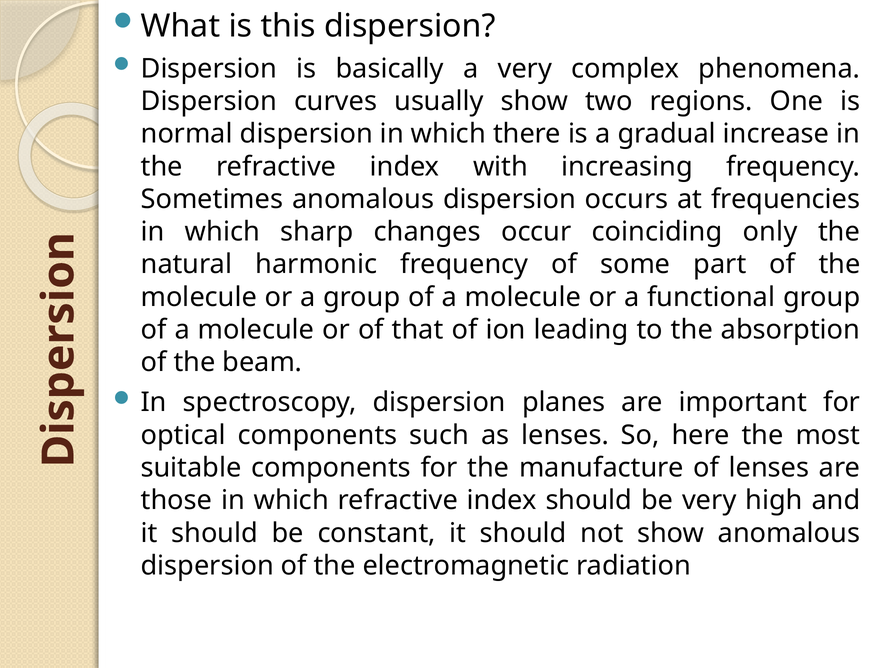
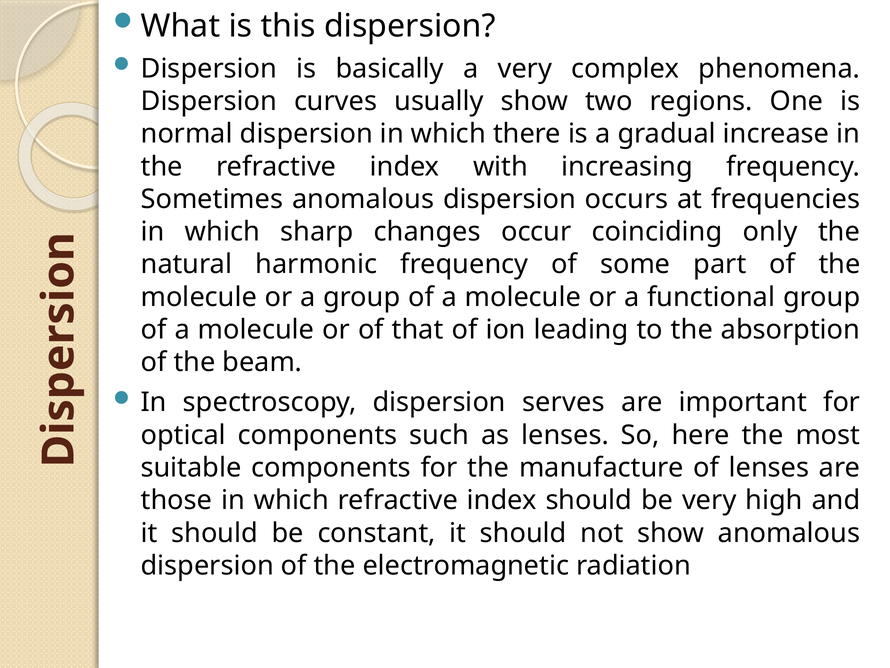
planes: planes -> serves (563, 402)
